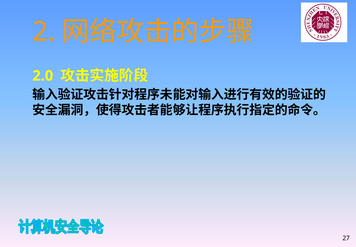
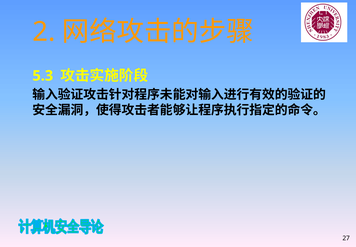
2.0: 2.0 -> 5.3 (43, 76)
